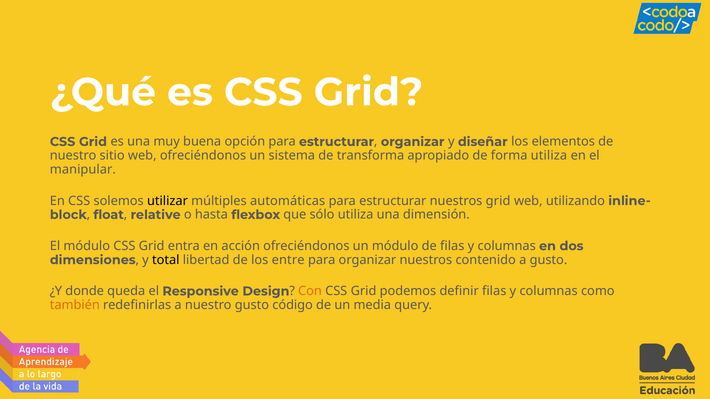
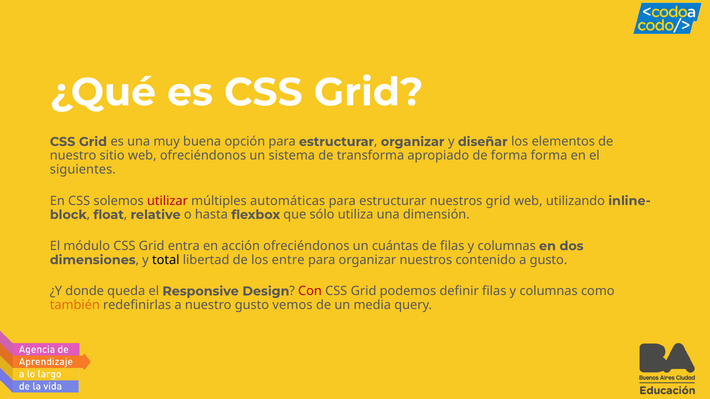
forma utiliza: utiliza -> forma (549, 156)
manipular: manipular -> siguientes (83, 170)
utilizar colour: black -> red (167, 201)
un módulo: módulo -> cuántas (395, 246)
Con colour: orange -> red (310, 291)
código: código -> vemos (292, 305)
